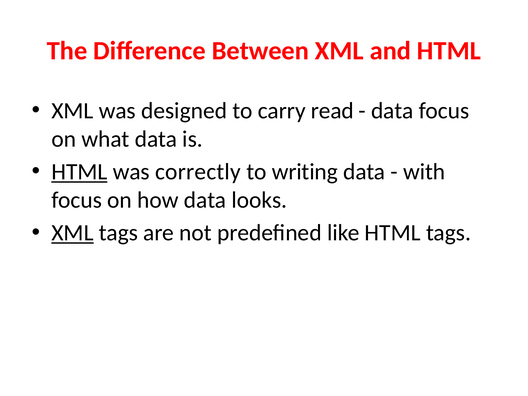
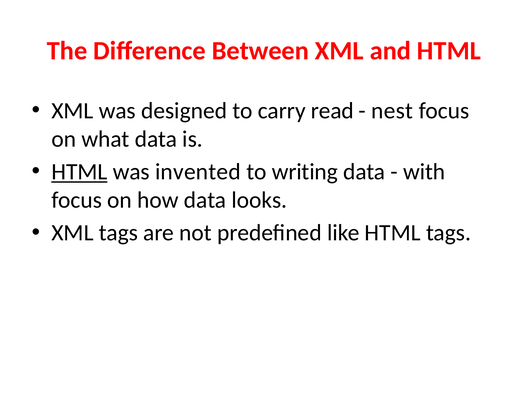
data: data -> nest (392, 111)
correctly: correctly -> invented (198, 172)
XML underline: present -> none (73, 233)
